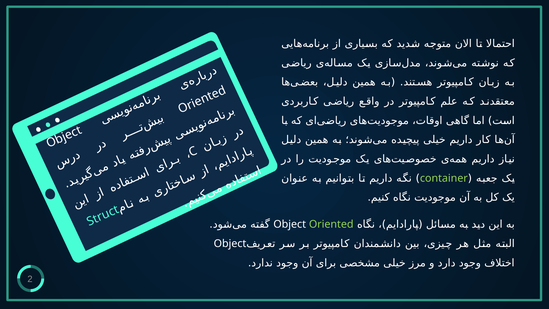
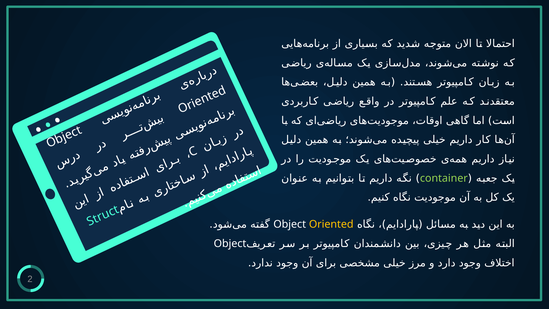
Oriented colour: light green -> yellow (331, 224)
